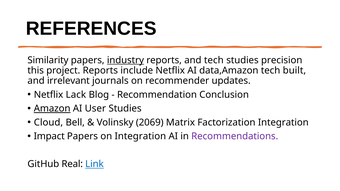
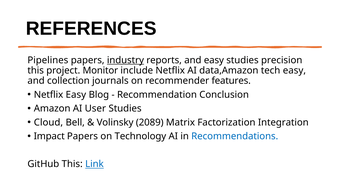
Similarity: Similarity -> Pipelines (48, 60)
and tech: tech -> easy (214, 60)
project Reports: Reports -> Monitor (100, 71)
tech built: built -> easy (294, 71)
irrelevant: irrelevant -> collection (68, 81)
updates: updates -> features (231, 81)
Netflix Lack: Lack -> Easy (76, 95)
Amazon underline: present -> none (52, 109)
2069: 2069 -> 2089 (150, 123)
on Integration: Integration -> Technology (140, 136)
Recommendations colour: purple -> blue (235, 136)
GitHub Real: Real -> This (72, 164)
